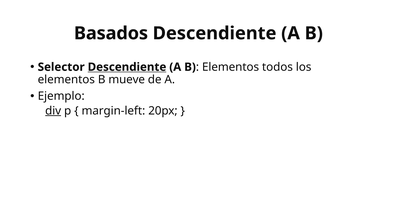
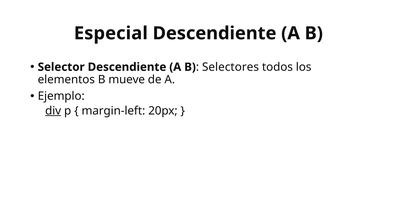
Basados: Basados -> Especial (111, 33)
Descendiente underline: present -> none (127, 67)
Elementos: Elementos -> Selectores (230, 67)
